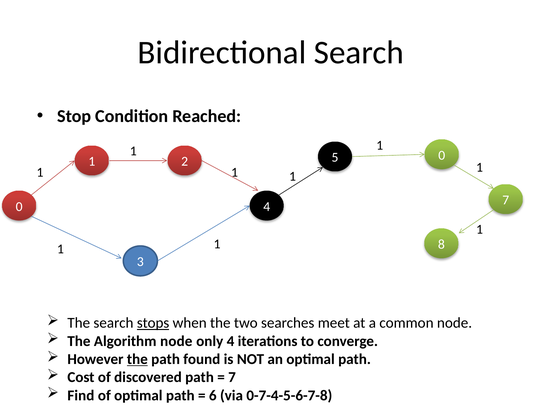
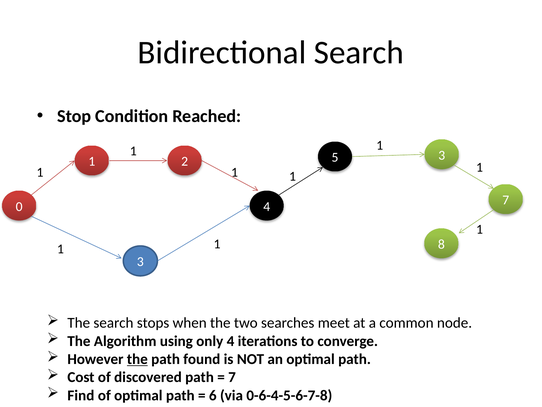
5 0: 0 -> 3 (442, 155)
stops underline: present -> none (153, 323)
Algorithm node: node -> using (176, 341)
0-7-4-5-6-7-8: 0-7-4-5-6-7-8 -> 0-6-4-5-6-7-8 (289, 395)
